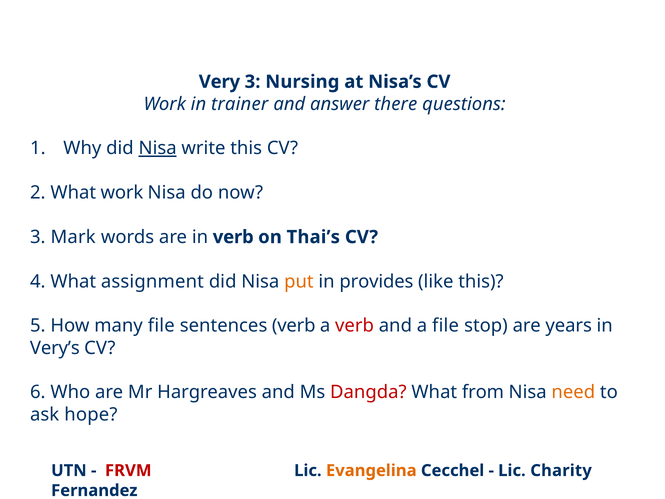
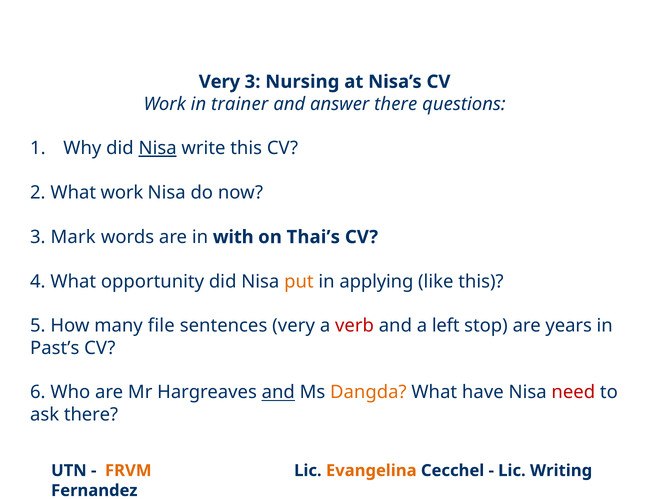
in verb: verb -> with (233, 237)
assignment: assignment -> opportunity (152, 281)
provides: provides -> applying (376, 281)
sentences verb: verb -> very (294, 326)
a file: file -> left (446, 326)
Very’s: Very’s -> Past’s (55, 348)
and underline: none -> present (278, 392)
Dangda colour: red -> orange (368, 392)
from: from -> have (483, 392)
need colour: orange -> red (573, 392)
ask hope: hope -> there (91, 414)
FRVM colour: red -> orange (128, 470)
Charity: Charity -> Writing (561, 470)
